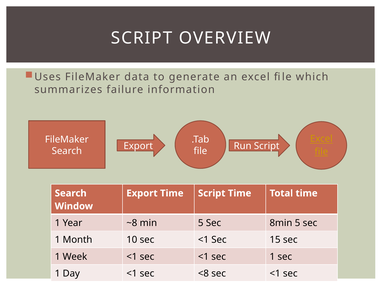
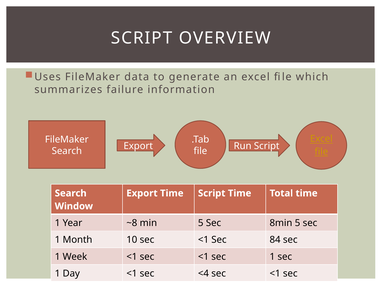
15: 15 -> 84 (275, 240)
<8: <8 -> <4 (203, 274)
